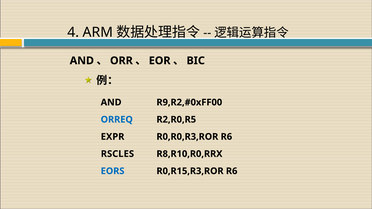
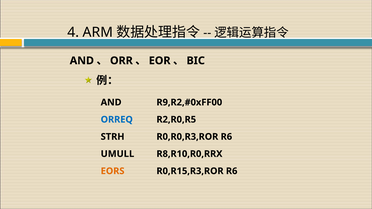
EXPR: EXPR -> STRH (113, 137)
RSCLES: RSCLES -> UMULL (117, 154)
EORS colour: blue -> orange (113, 171)
